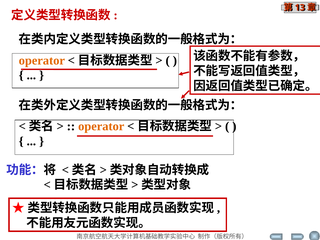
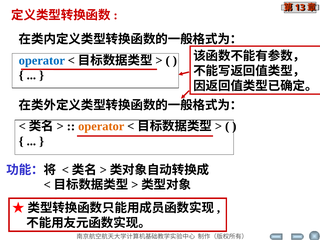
operator colour: orange -> blue (42, 60)
